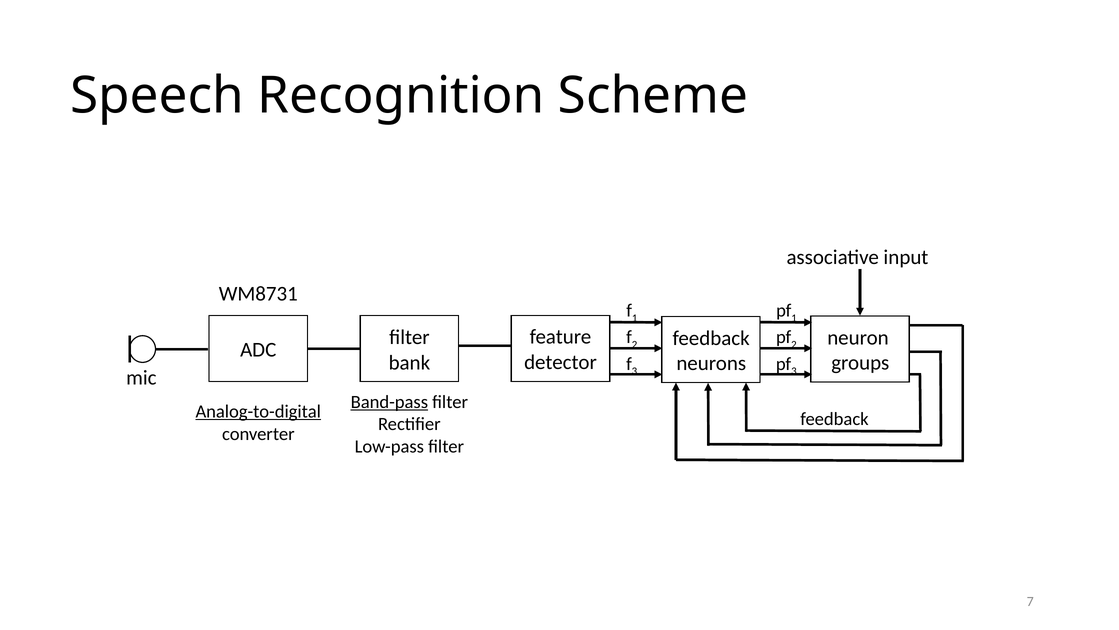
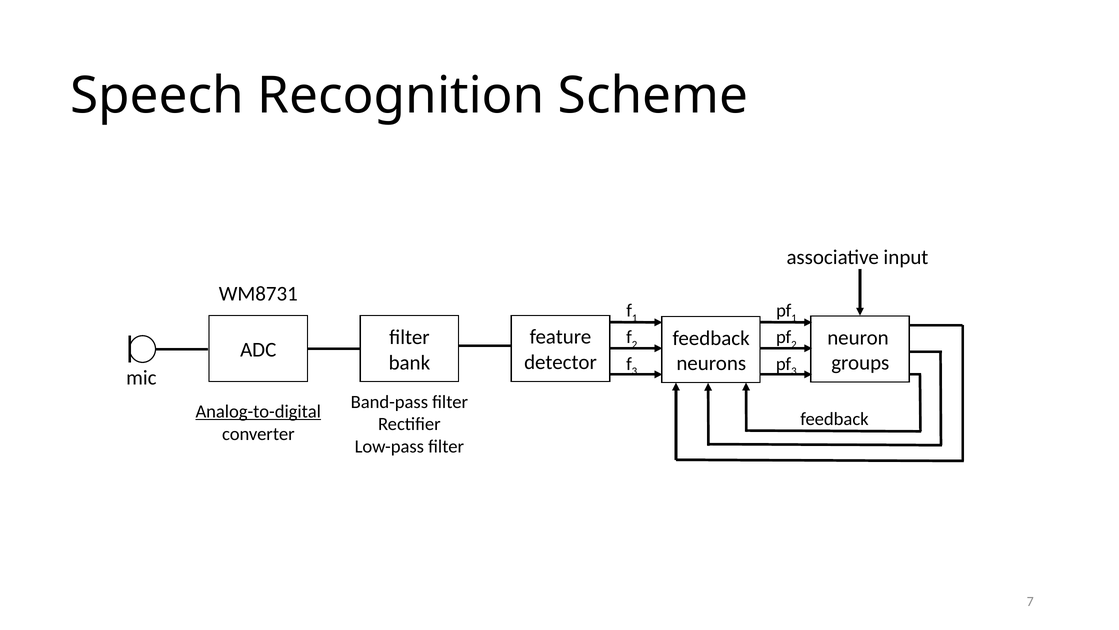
Band-pass underline: present -> none (389, 402)
